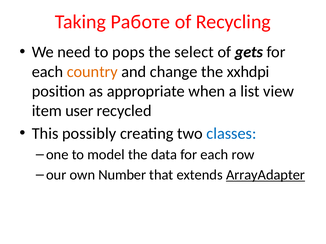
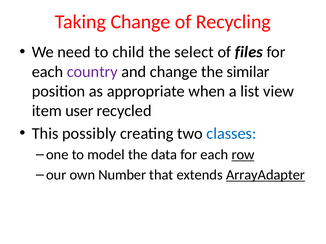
Taking Работе: Работе -> Change (140, 22)
pops: pops -> child (128, 52)
gets: gets -> files (249, 52)
country colour: orange -> purple (92, 72)
xxhdpi: xxhdpi -> similar (248, 72)
row underline: none -> present (243, 155)
